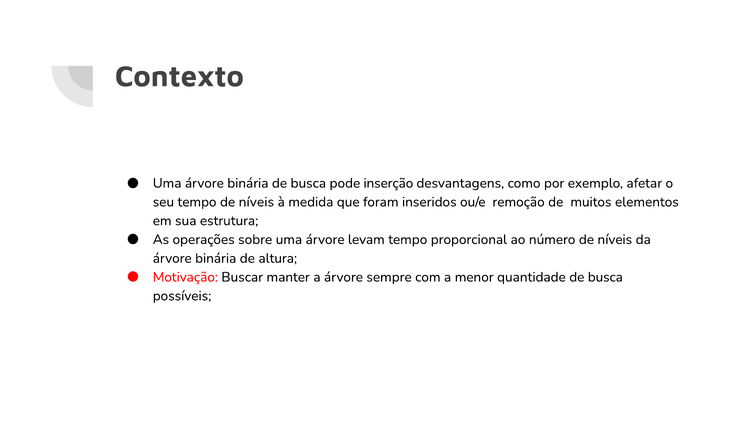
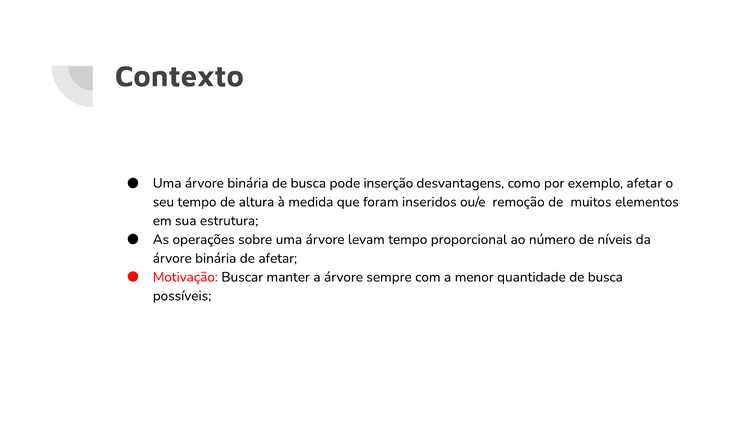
tempo de níveis: níveis -> altura (256, 202)
de altura: altura -> afetar (278, 258)
